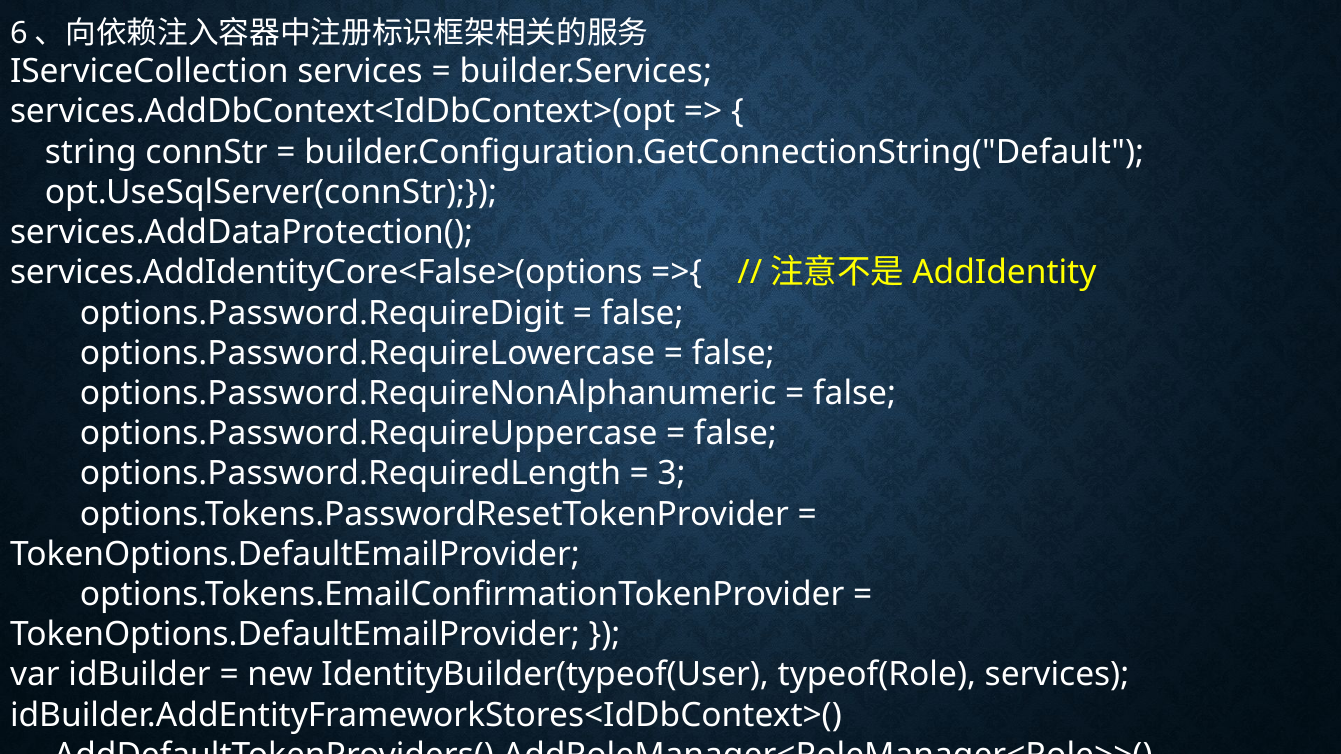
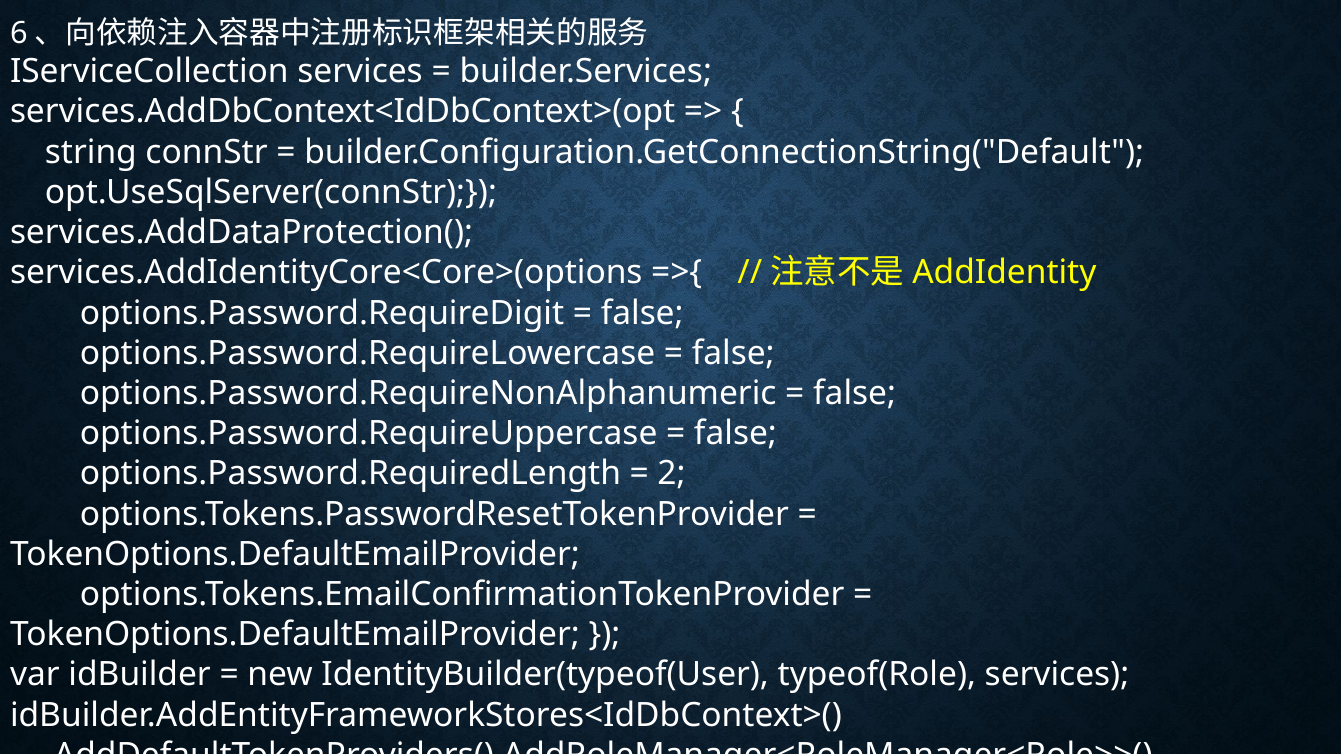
services.AddIdentityCore<False>(options: services.AddIdentityCore<False>(options -> services.AddIdentityCore<Core>(options (326, 273)
3: 3 -> 2 (672, 474)
